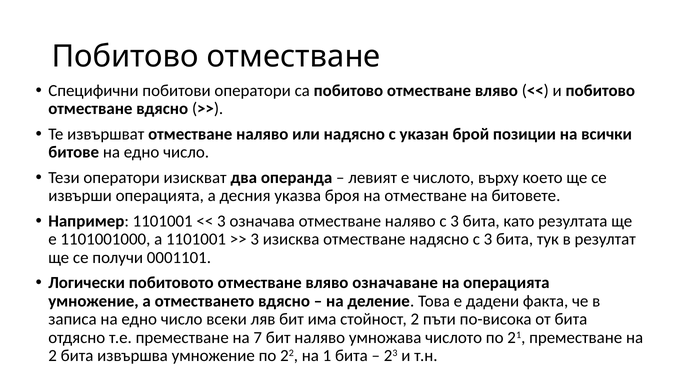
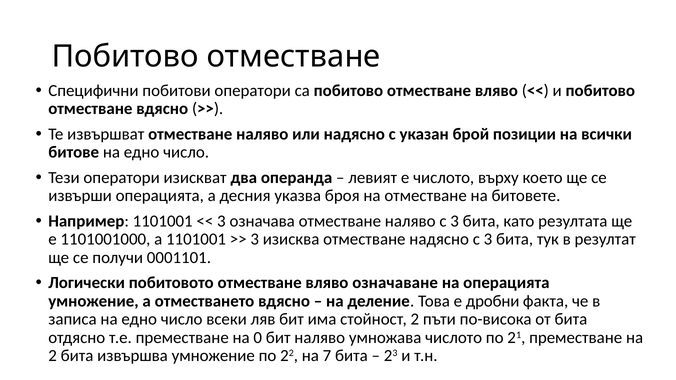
дадени: дадени -> дробни (493, 301)
7: 7 -> 0 (258, 338)
1: 1 -> 7 (327, 356)
